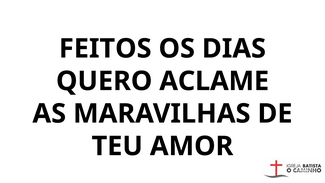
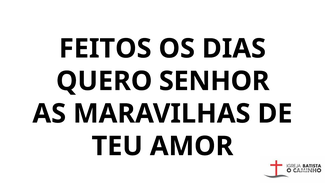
ACLAME: ACLAME -> SENHOR (214, 81)
